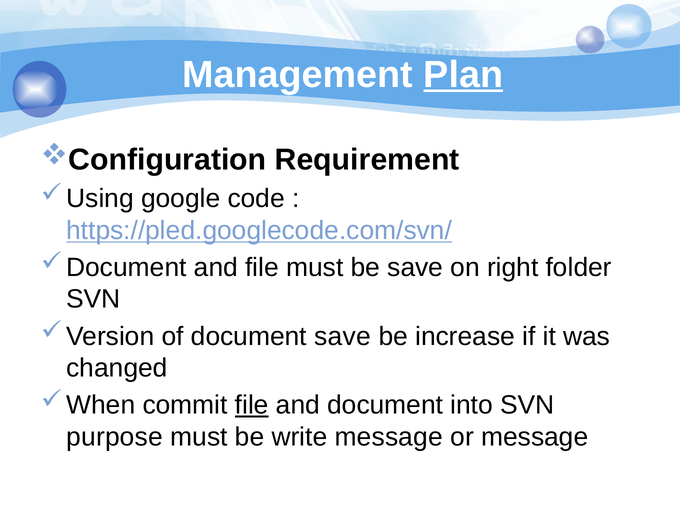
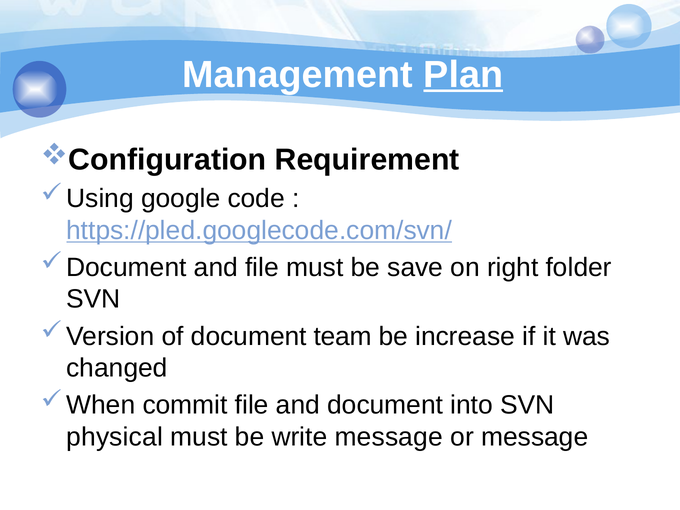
document save: save -> team (343, 336)
file underline: present -> none (252, 405)
purpose: purpose -> physical (115, 437)
